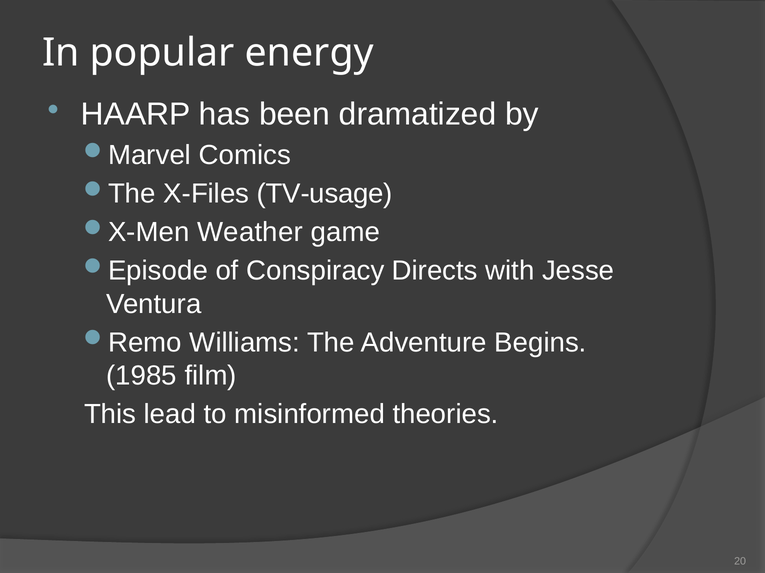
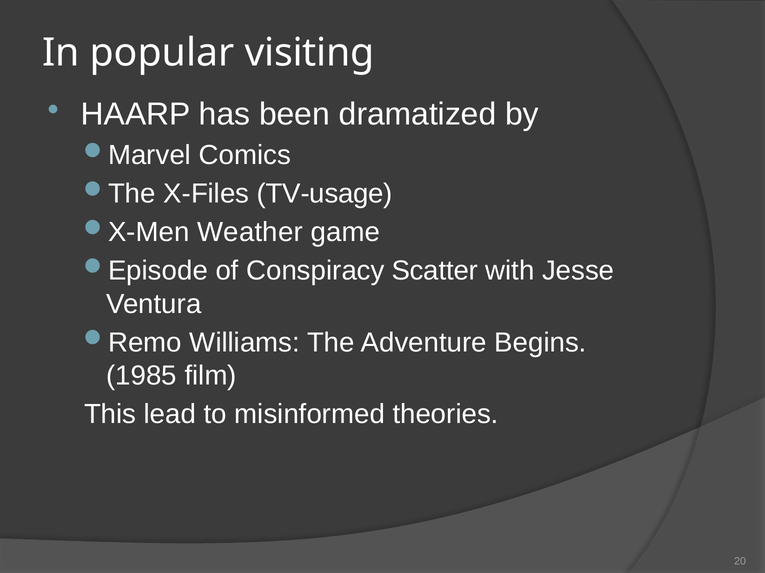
energy: energy -> visiting (309, 53)
Directs: Directs -> Scatter (435, 271)
